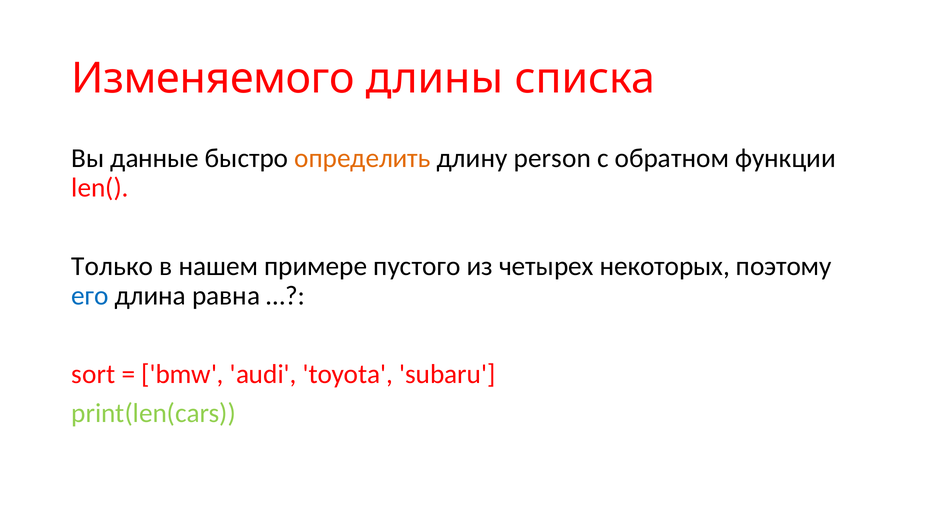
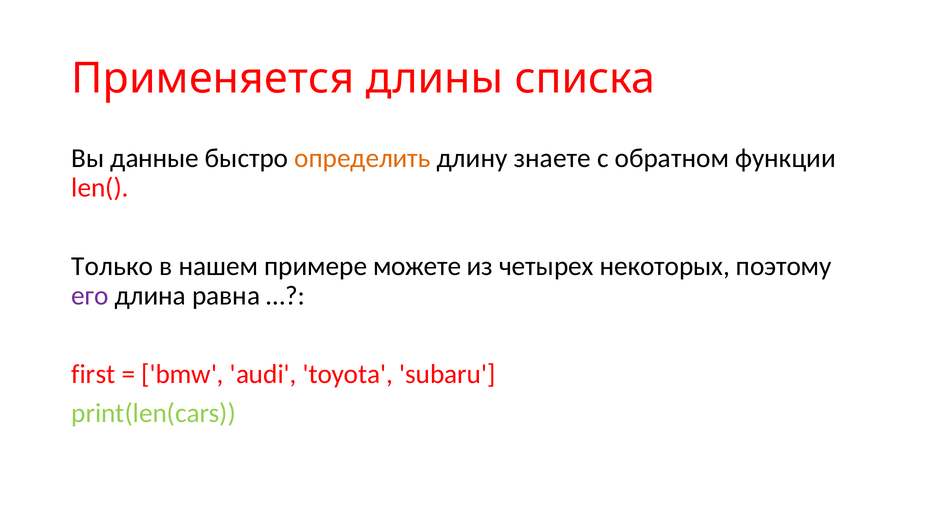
Изменяемого: Изменяемого -> Применяется (213, 79)
person: person -> знаете (552, 158)
пустого: пустого -> можете (417, 266)
его colour: blue -> purple (90, 295)
sort: sort -> first (93, 374)
